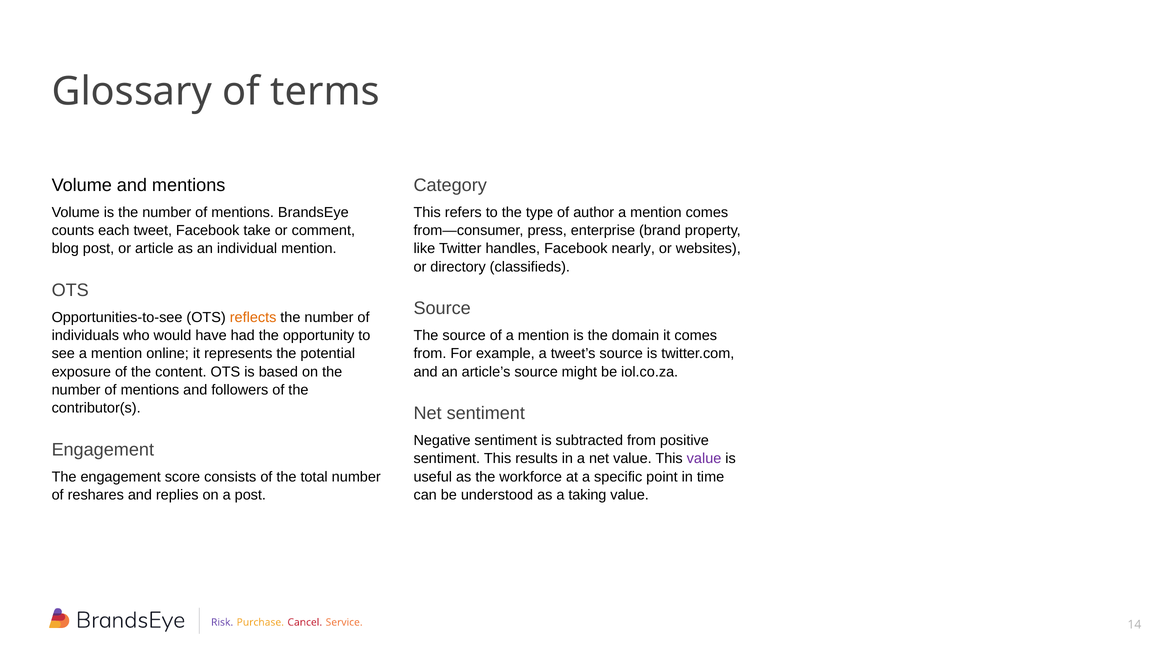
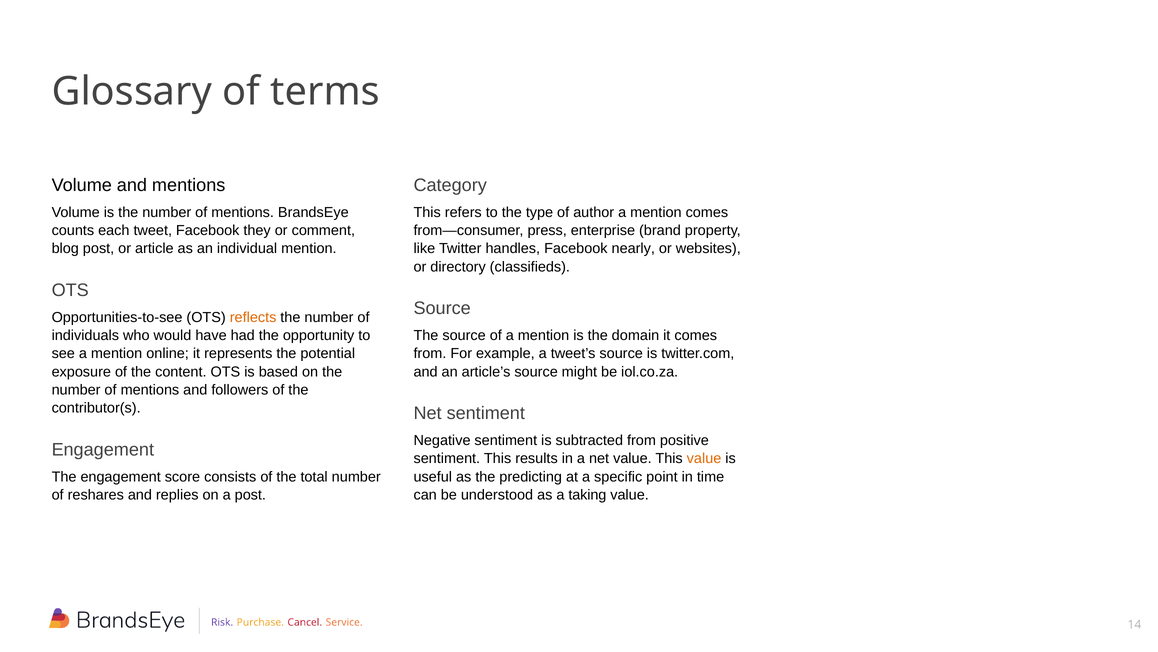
take: take -> they (257, 230)
value colour: purple -> orange (704, 458)
workforce: workforce -> predicting (531, 476)
